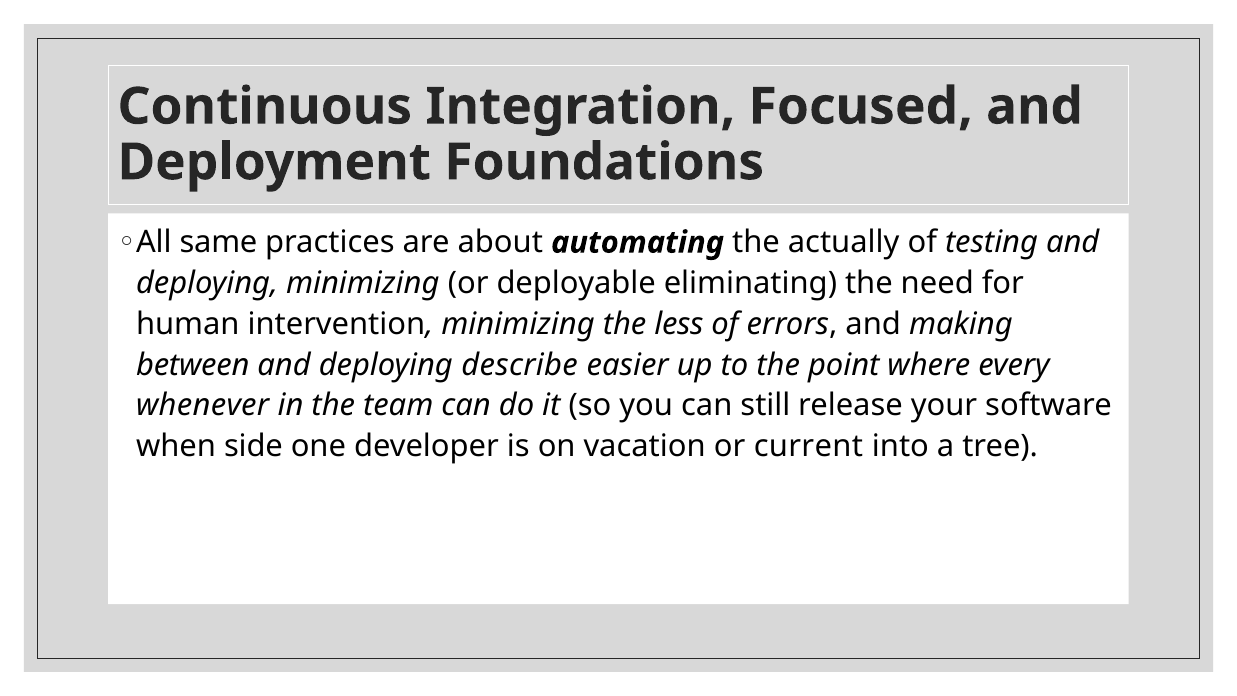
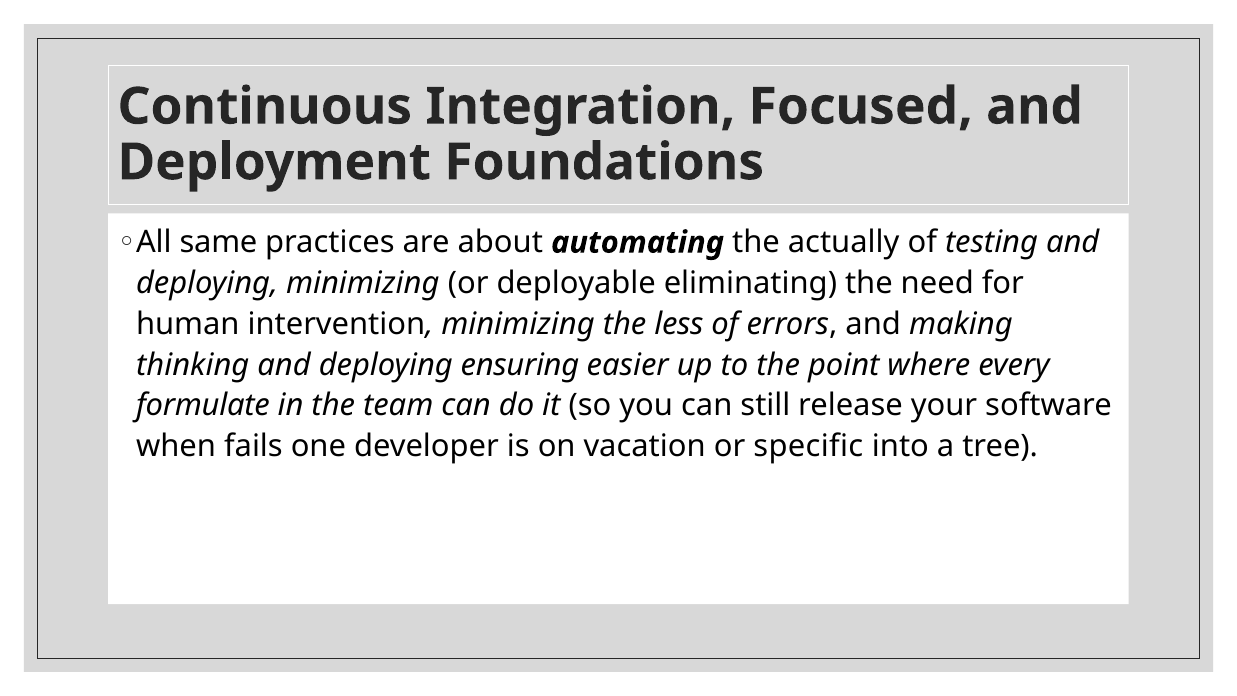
between: between -> thinking (193, 365)
describe: describe -> ensuring (520, 365)
whenever: whenever -> formulate (203, 406)
side: side -> fails (253, 446)
current: current -> specific (808, 446)
